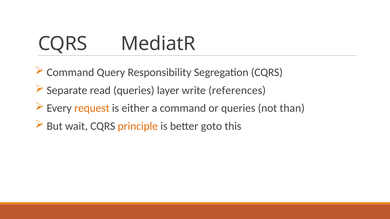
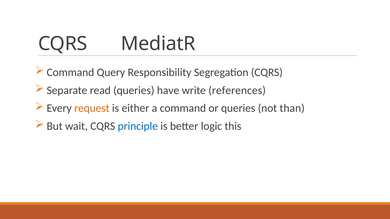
layer: layer -> have (168, 90)
principle colour: orange -> blue (138, 126)
goto: goto -> logic (211, 126)
